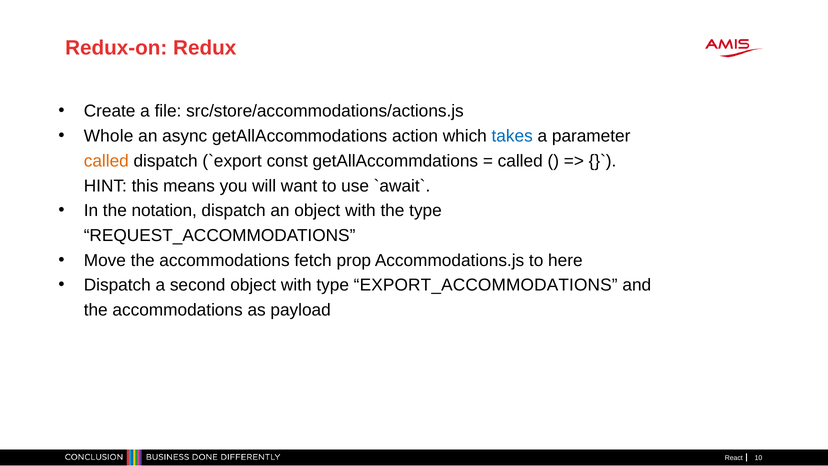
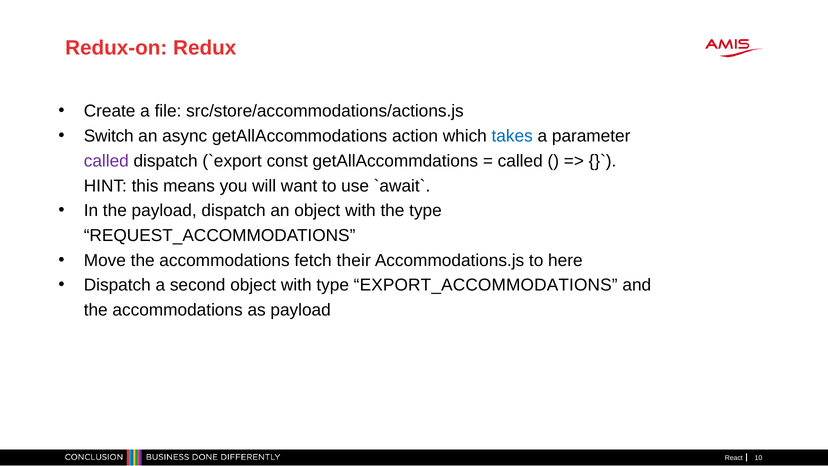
Whole: Whole -> Switch (109, 136)
called colour: orange -> purple (106, 161)
the notation: notation -> payload (164, 211)
prop: prop -> their (354, 260)
